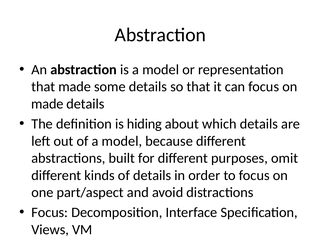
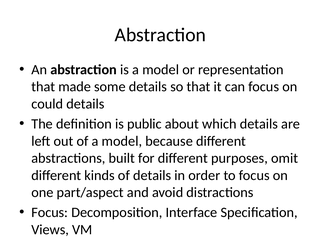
made: made -> could (47, 104)
hiding: hiding -> public (144, 124)
